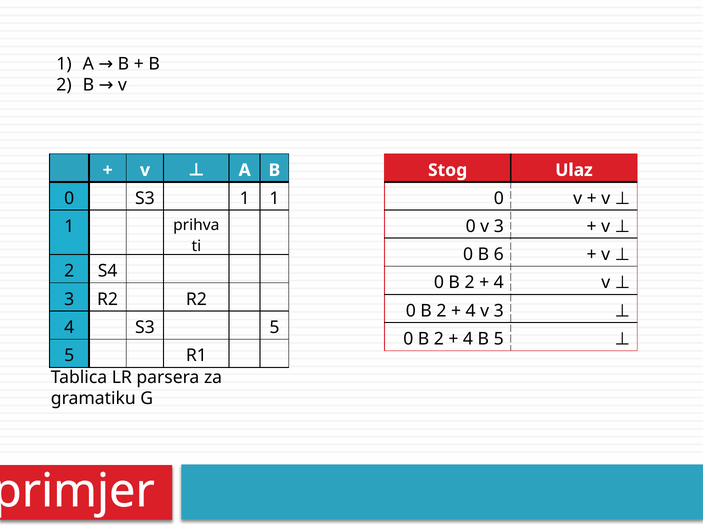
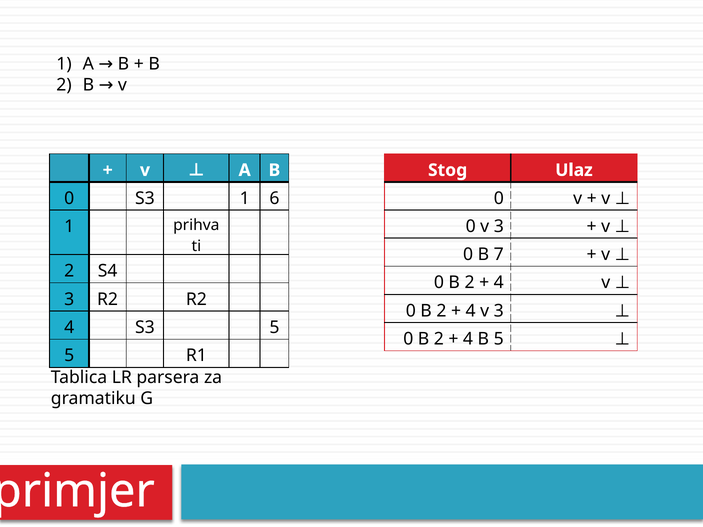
S3 1 1: 1 -> 6 (274, 198)
6: 6 -> 7 (499, 255)
